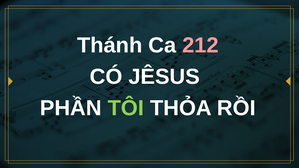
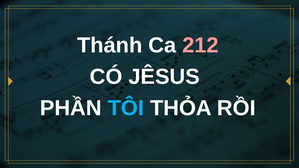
TÔI colour: light green -> light blue (126, 108)
